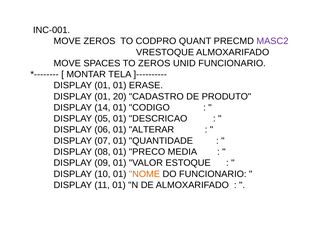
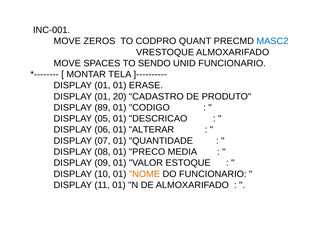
MASC2 colour: purple -> blue (272, 41)
TO ZEROS: ZEROS -> SENDO (154, 63)
14: 14 -> 89 (102, 108)
